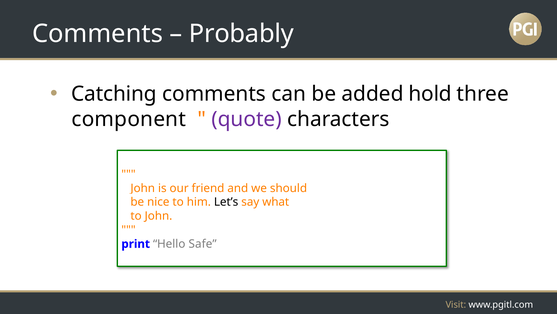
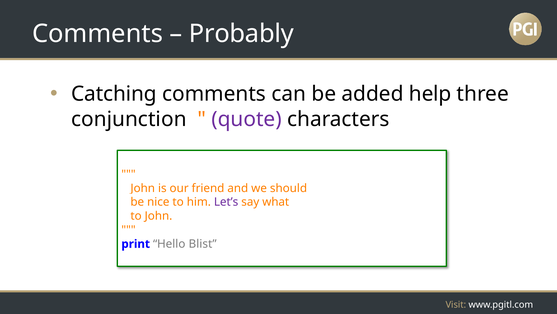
hold: hold -> help (430, 94)
component: component -> conjunction (129, 119)
Let’s colour: black -> purple (226, 202)
Safe: Safe -> Blist (203, 243)
